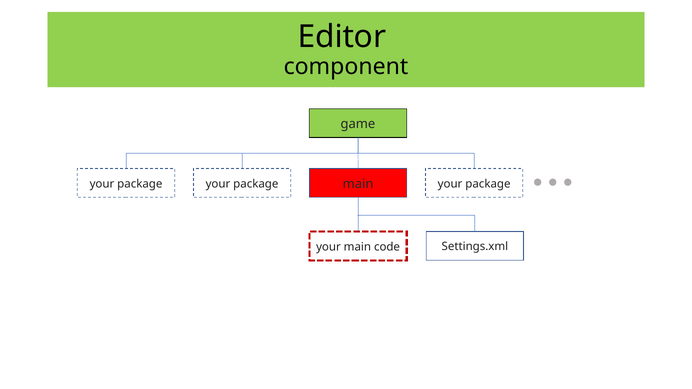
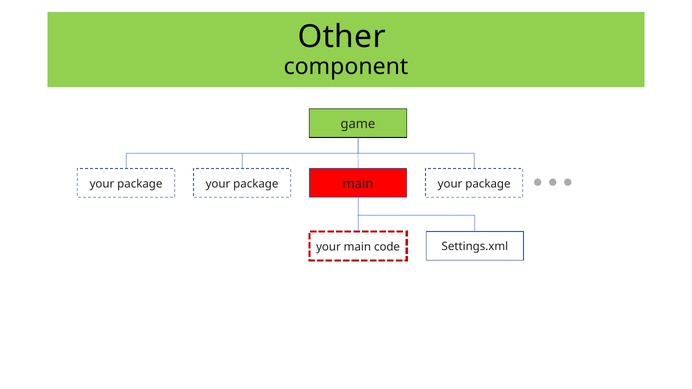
Editor: Editor -> Other (342, 37)
